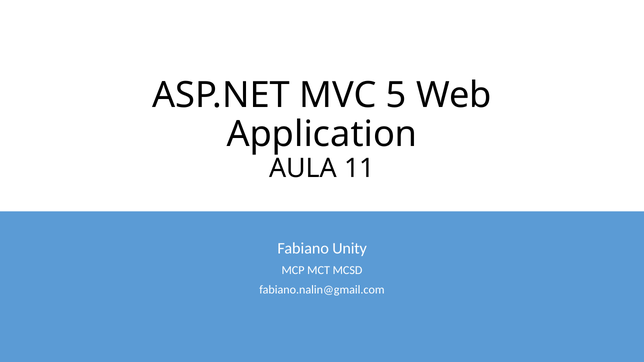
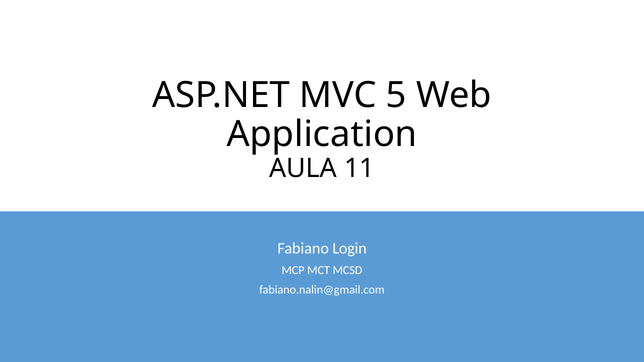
Unity: Unity -> Login (350, 248)
